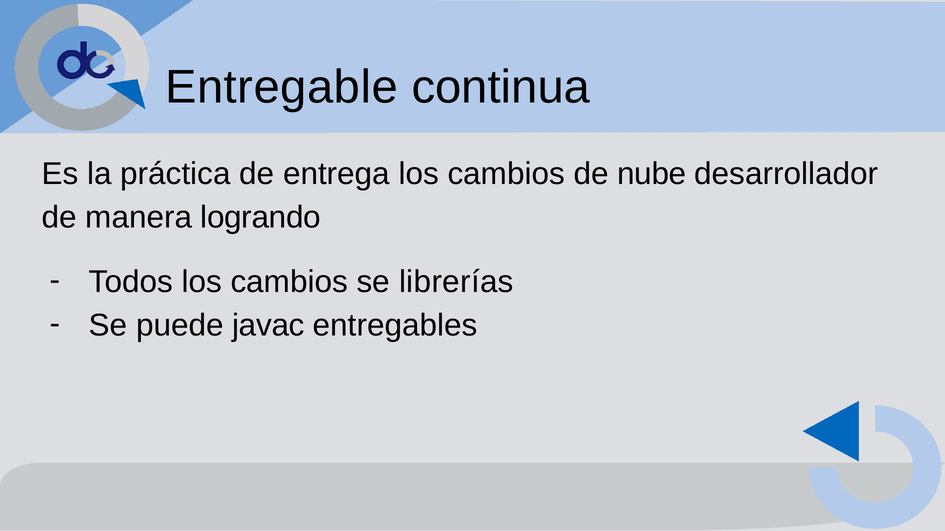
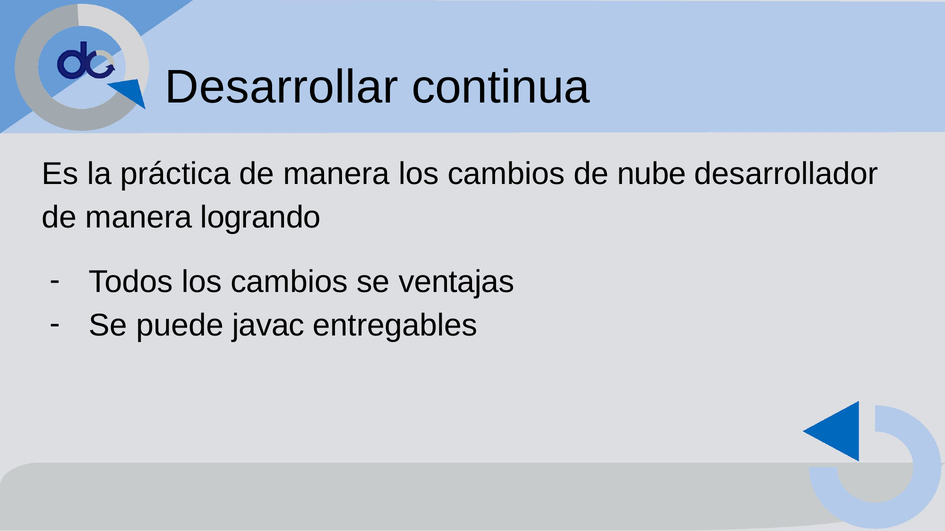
Entregable: Entregable -> Desarrollar (282, 87)
práctica de entrega: entrega -> manera (337, 174)
librerías: librerías -> ventajas (457, 282)
